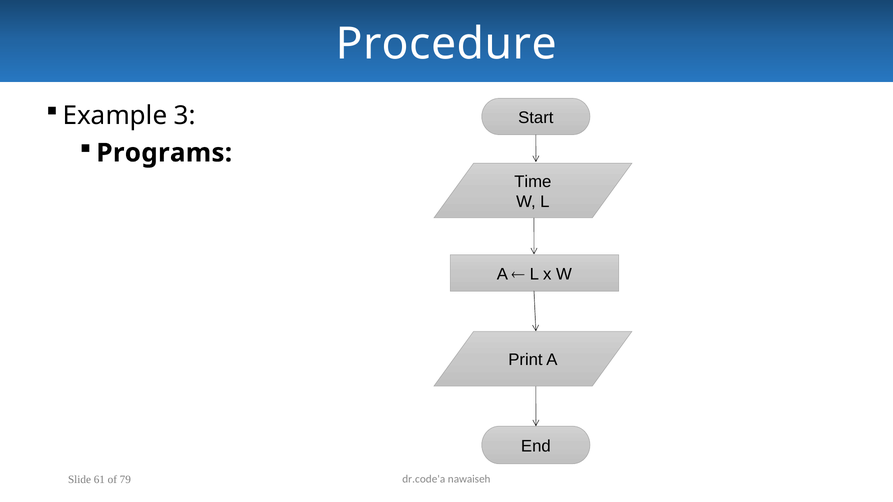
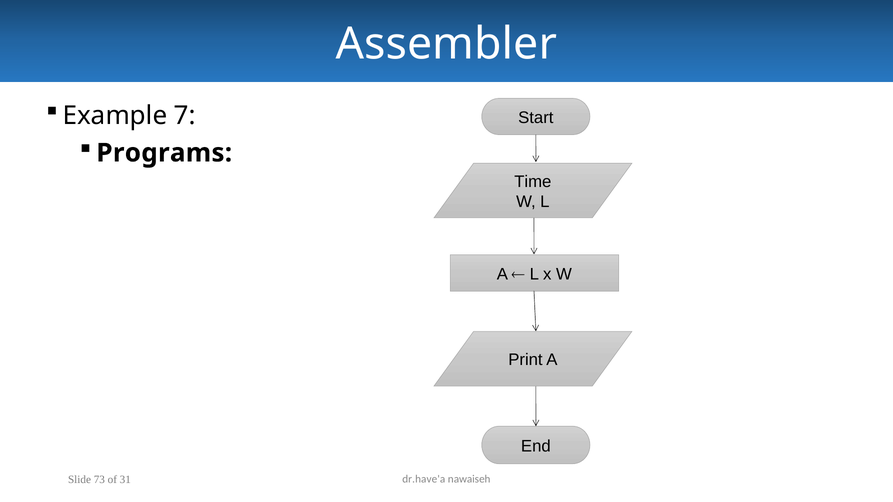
Procedure: Procedure -> Assembler (446, 44)
3: 3 -> 7 (185, 116)
61: 61 -> 73 (99, 480)
79: 79 -> 31 (125, 480)
dr.code'a: dr.code'a -> dr.have'a (424, 480)
